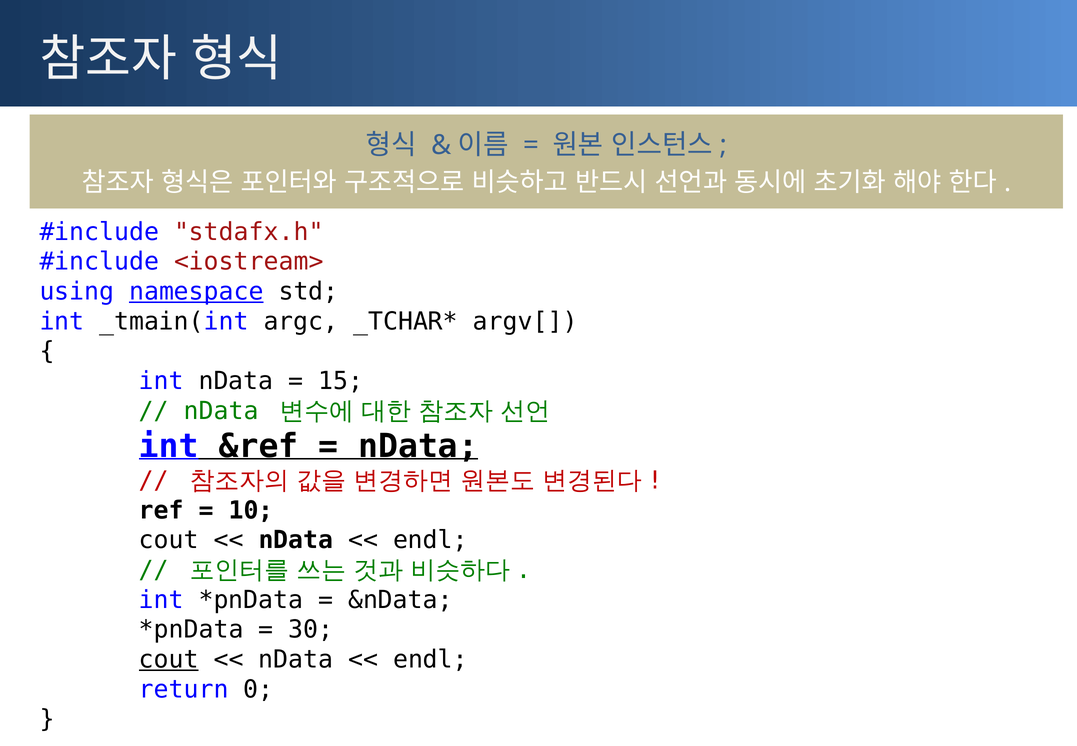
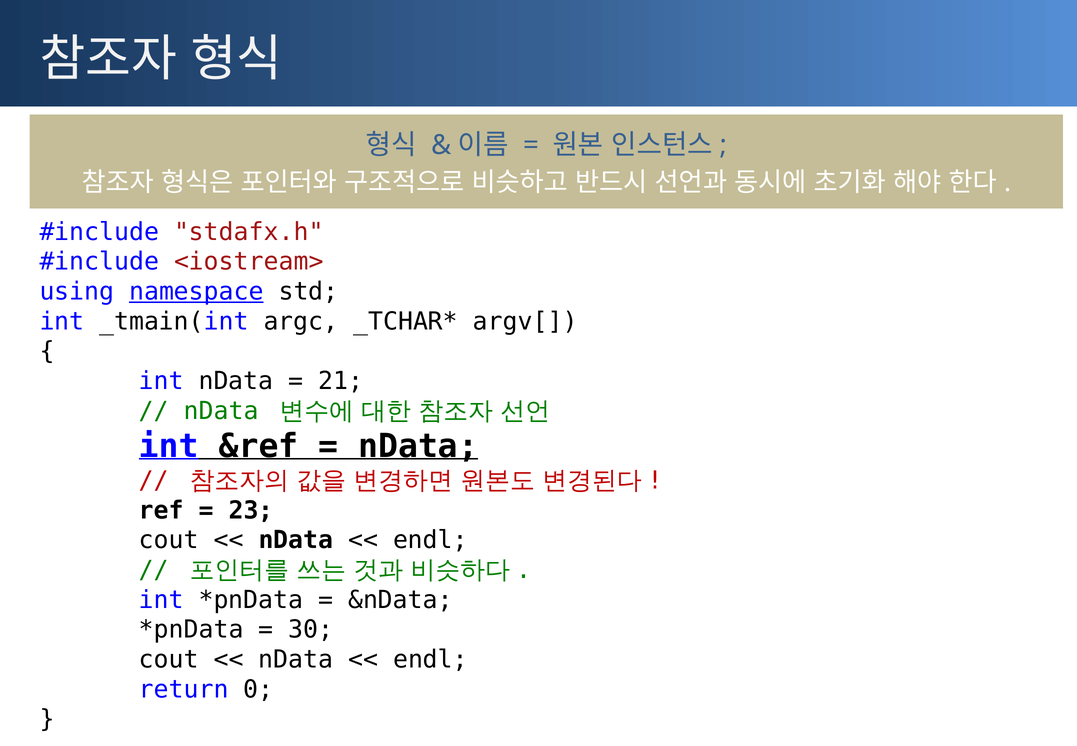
15: 15 -> 21 (341, 381)
10: 10 -> 23 (251, 510)
cout underline: present -> none (169, 659)
